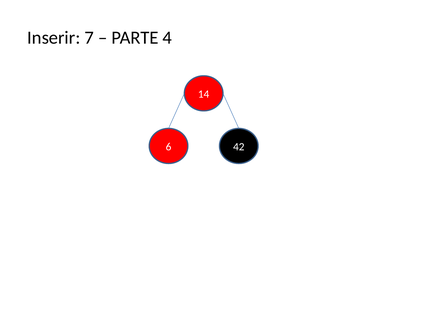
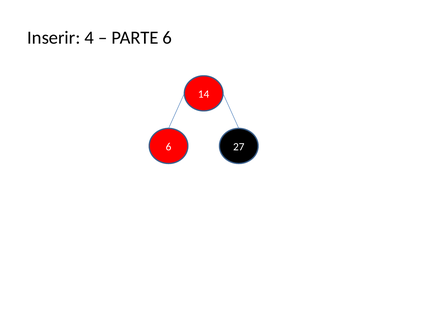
7: 7 -> 4 (89, 38)
PARTE 4: 4 -> 6 (167, 38)
42: 42 -> 27 (239, 147)
